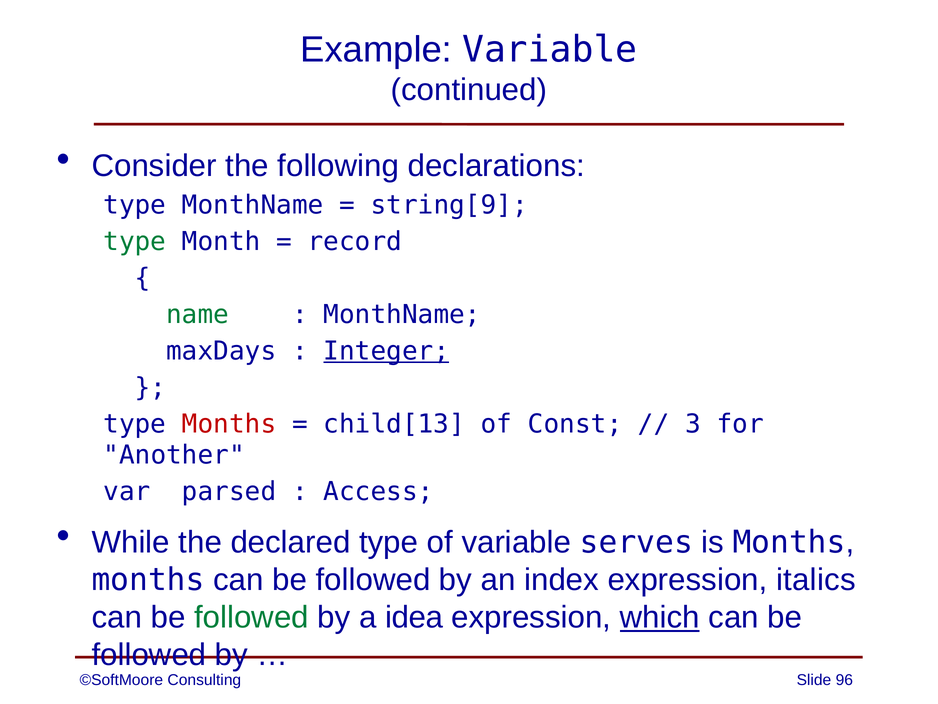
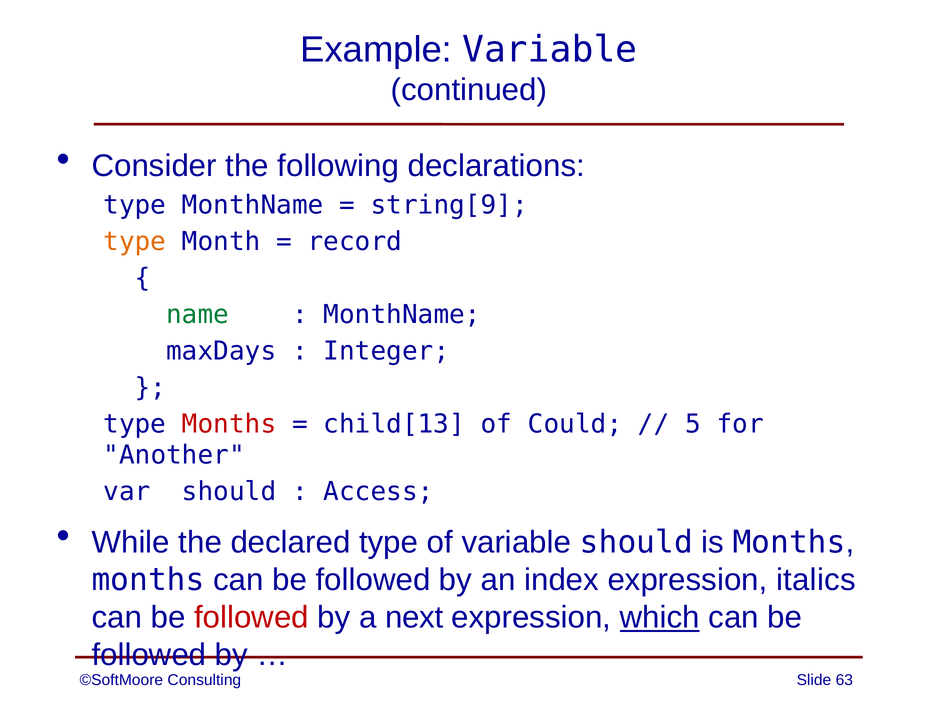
type colour: green -> orange (135, 241)
Integer underline: present -> none (386, 351)
Const: Const -> Could (575, 424)
3: 3 -> 5 (693, 424)
var parsed: parsed -> should (229, 491)
variable serves: serves -> should (636, 542)
followed colour: green -> red (252, 617)
idea: idea -> next (414, 617)
96: 96 -> 63 (844, 680)
